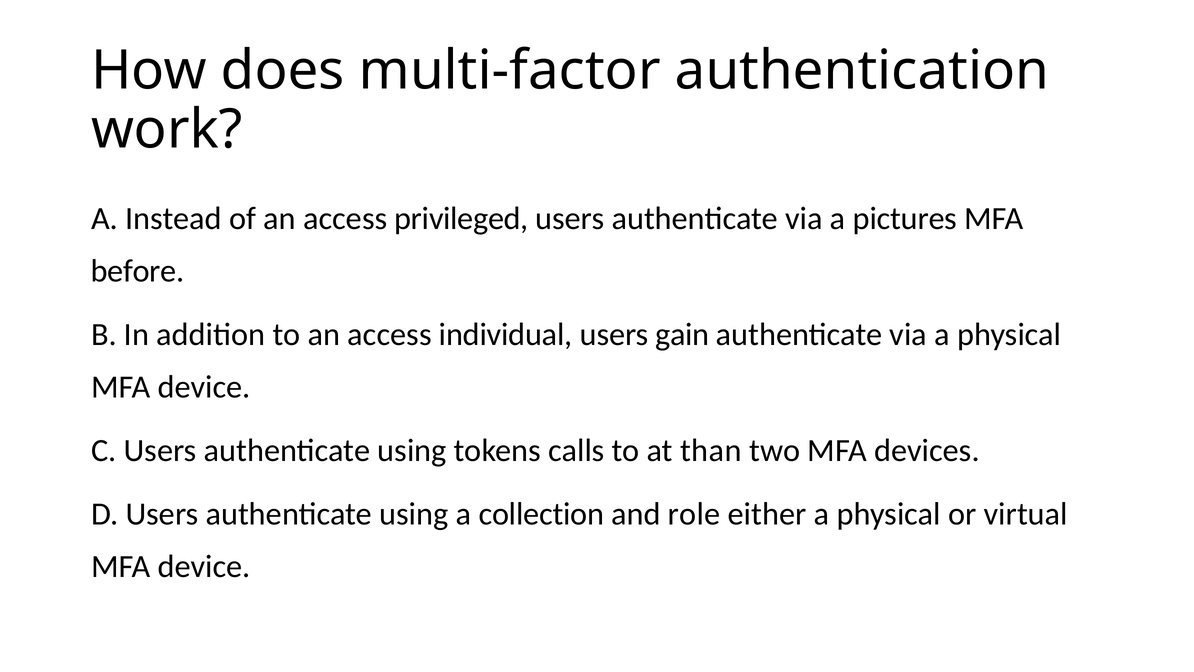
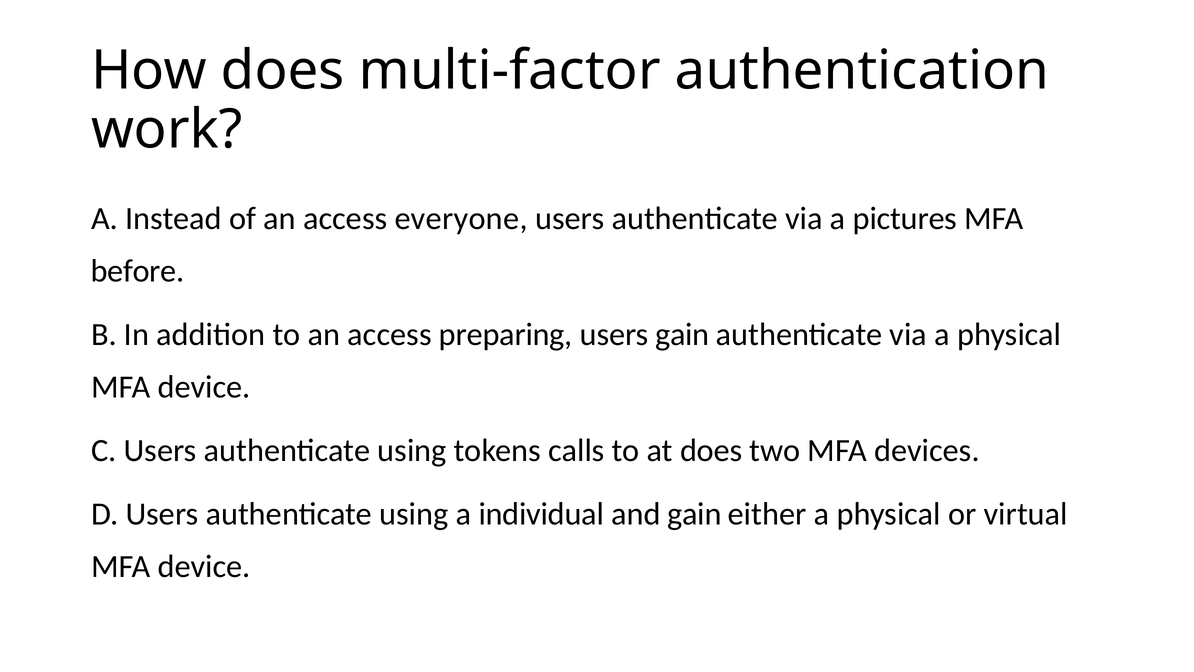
privileged: privileged -> everyone (461, 218)
individual: individual -> preparing (506, 334)
at than: than -> does (711, 450)
collection: collection -> individual (541, 514)
and role: role -> gain (694, 514)
